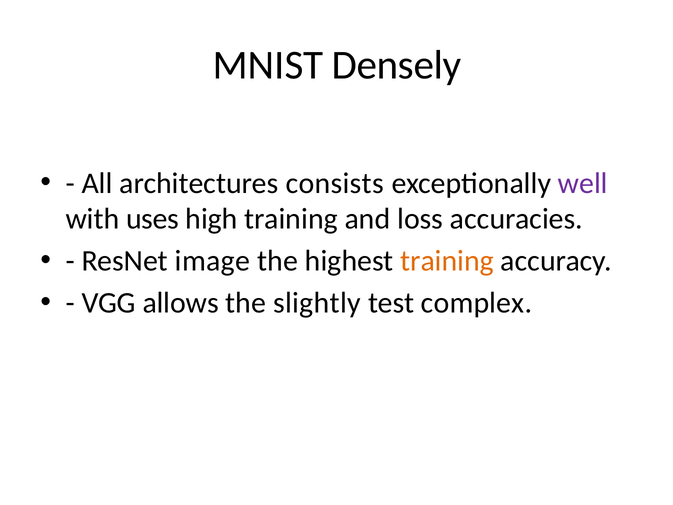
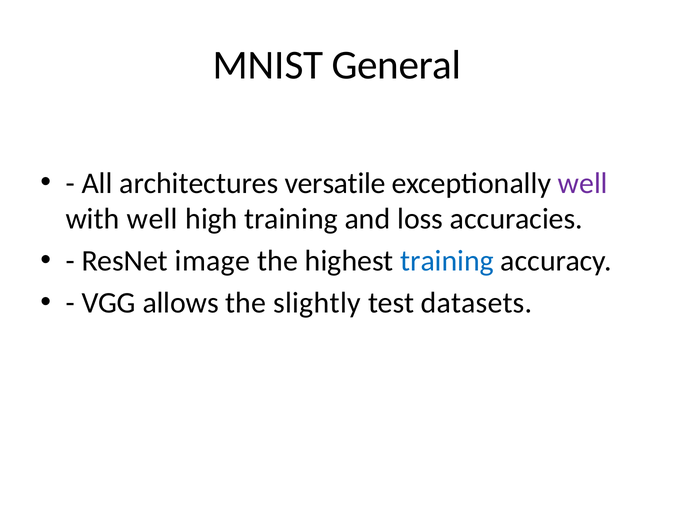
Densely: Densely -> General (397, 65)
consists: consists -> versatile (335, 183)
with uses: uses -> well (152, 219)
training colour: orange -> blue (447, 261)
complex: complex -> datasets (477, 303)
